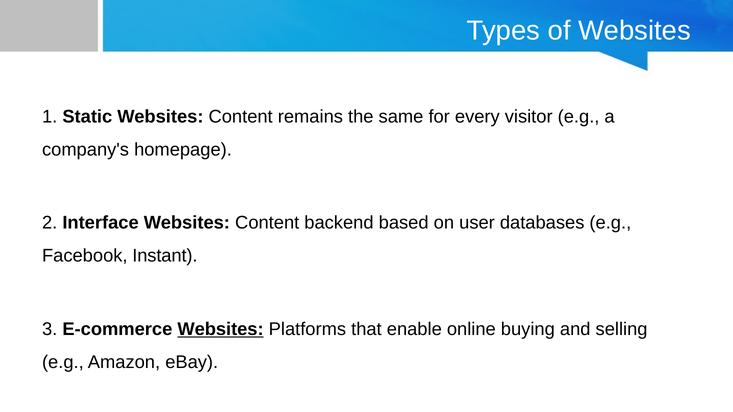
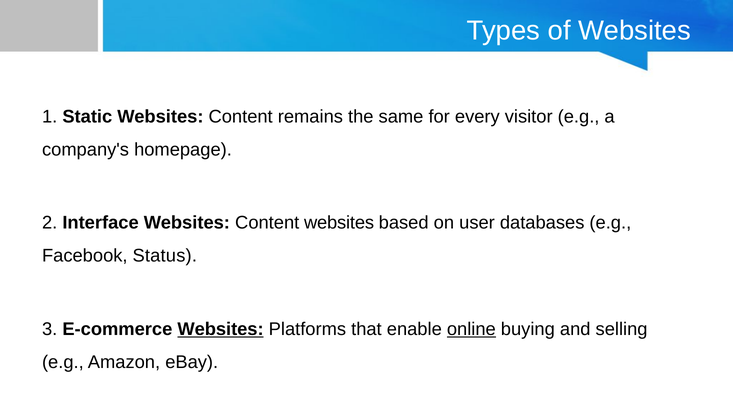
Content backend: backend -> websites (339, 223)
Instant: Instant -> Status (165, 256)
online underline: none -> present (471, 329)
